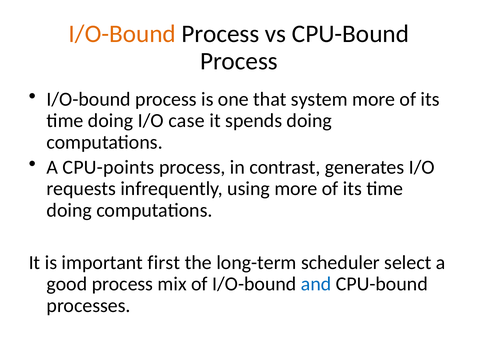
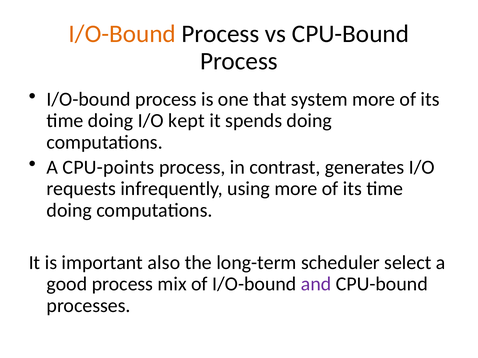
case: case -> kept (187, 121)
first: first -> also (164, 263)
and colour: blue -> purple (316, 284)
